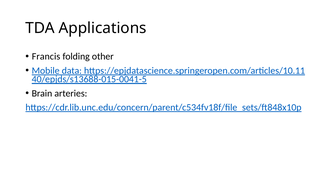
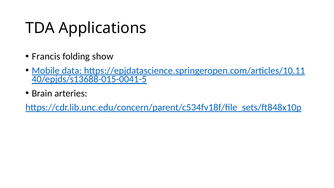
other: other -> show (103, 56)
